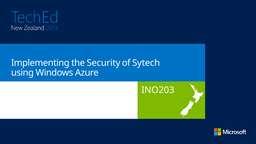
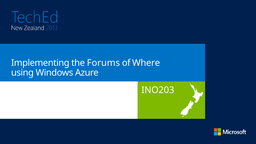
Security: Security -> Forums (103, 63)
Sytech: Sytech -> Where (146, 63)
